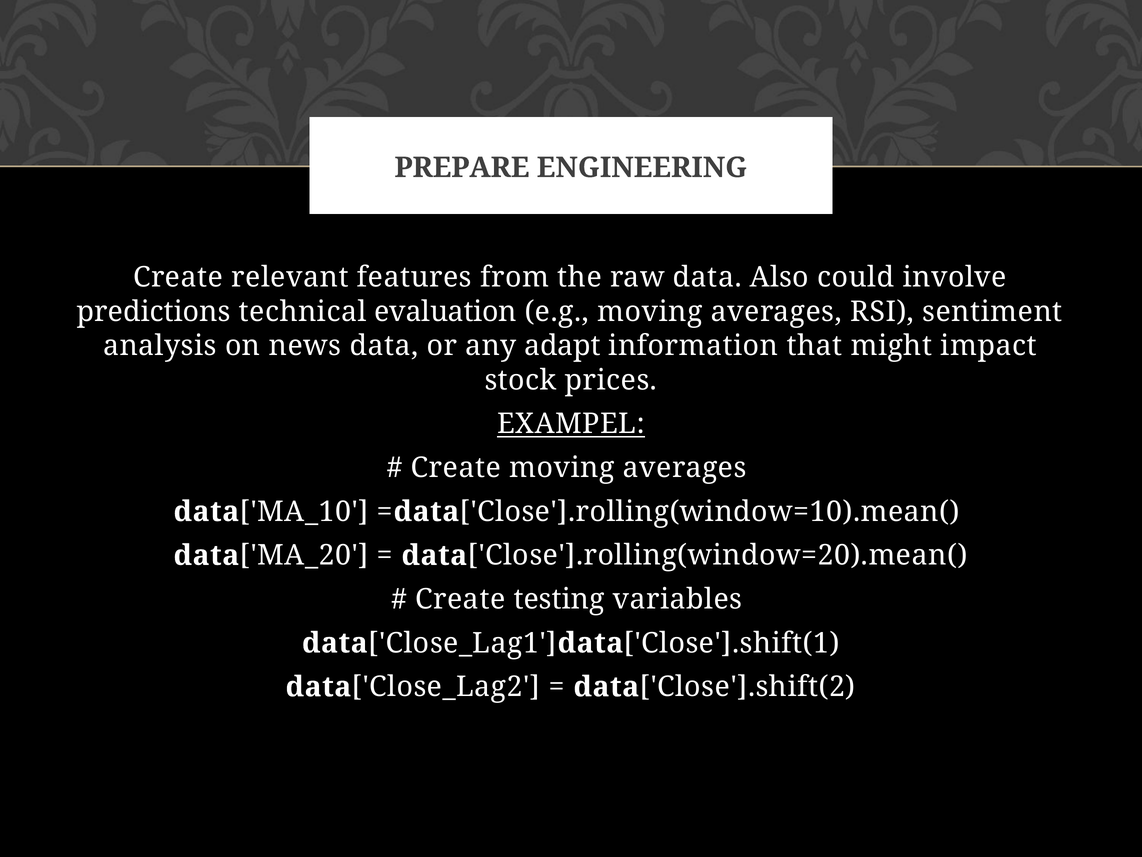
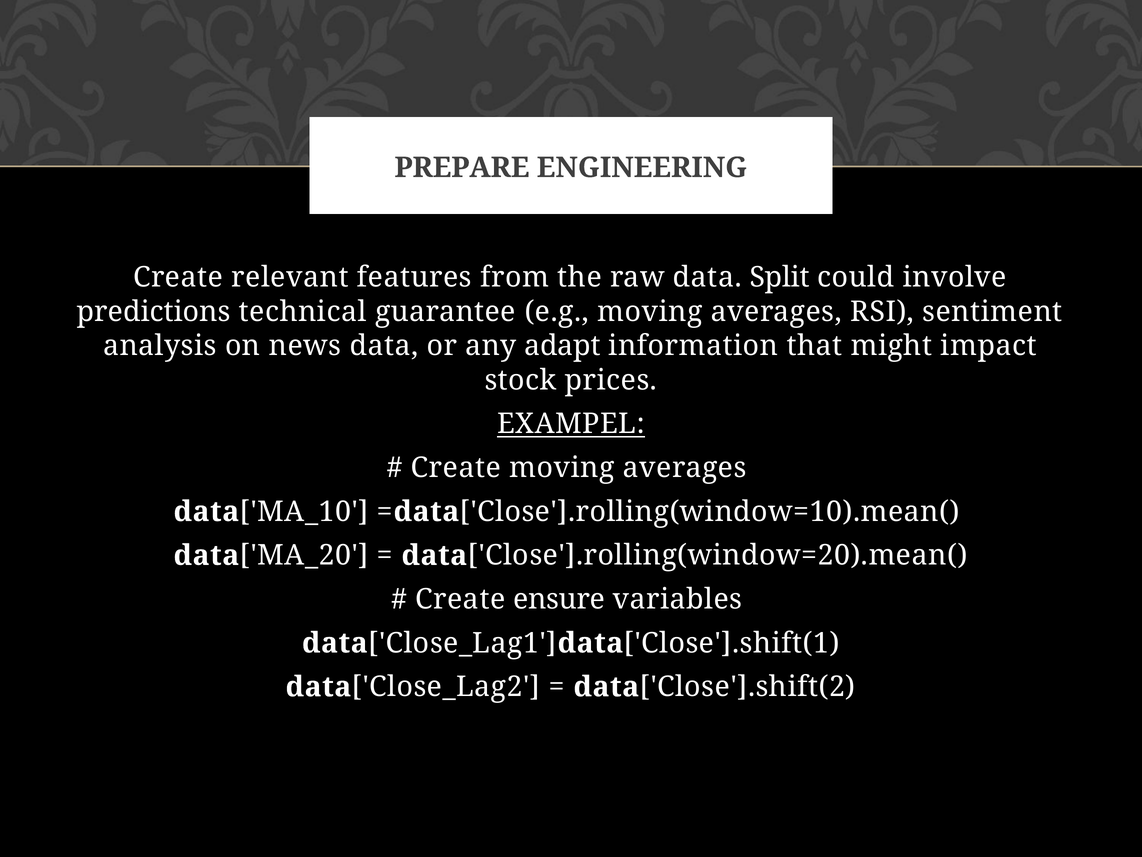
Also: Also -> Split (780, 277)
evaluation: evaluation -> guarantee (445, 311)
testing: testing -> ensure (559, 599)
